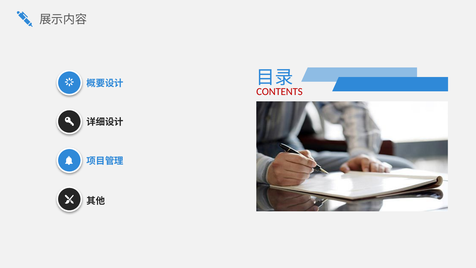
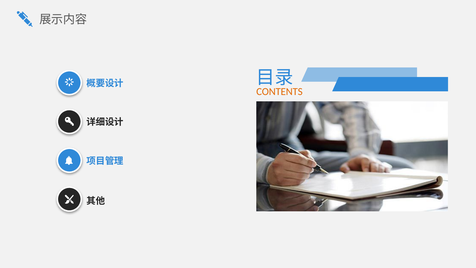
CONTENTS colour: red -> orange (279, 92)
